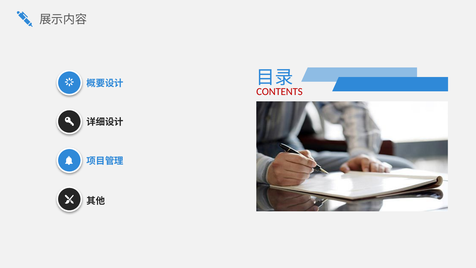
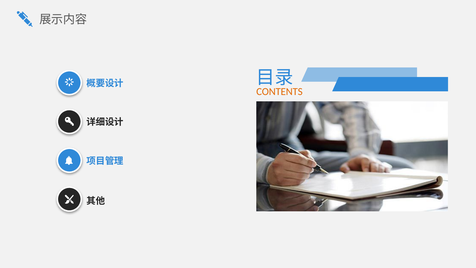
CONTENTS colour: red -> orange (279, 92)
